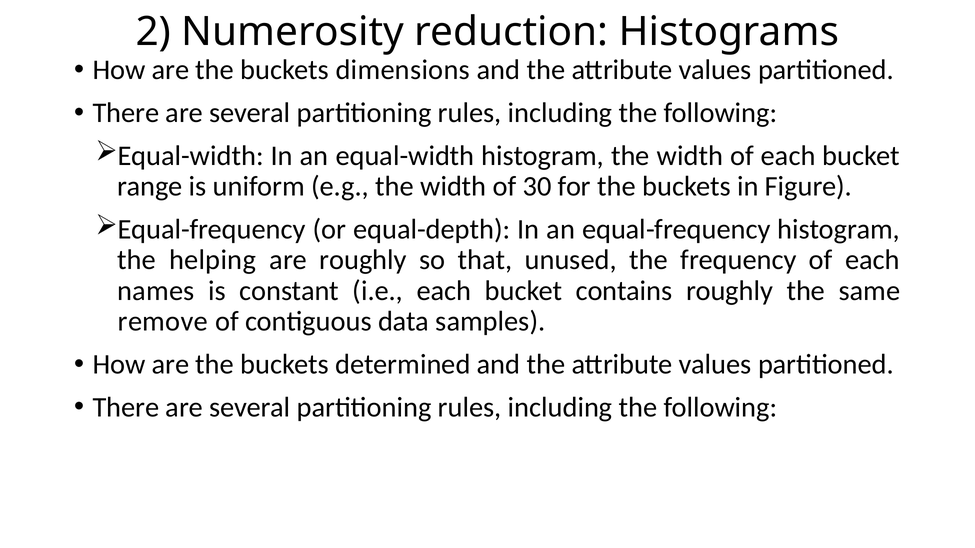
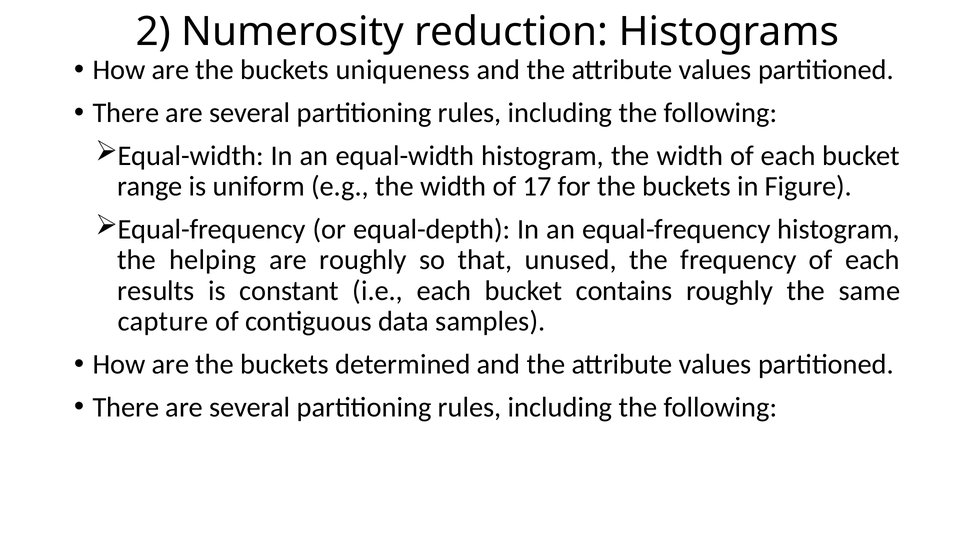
dimensions: dimensions -> uniqueness (403, 70)
30: 30 -> 17 (537, 187)
names: names -> results (156, 291)
remove: remove -> capture (163, 322)
